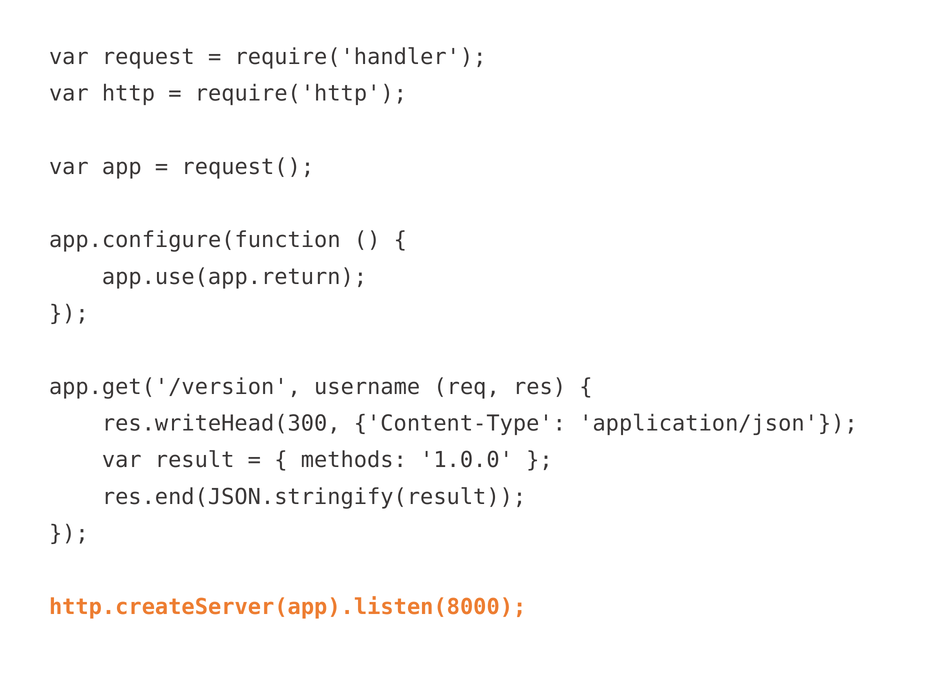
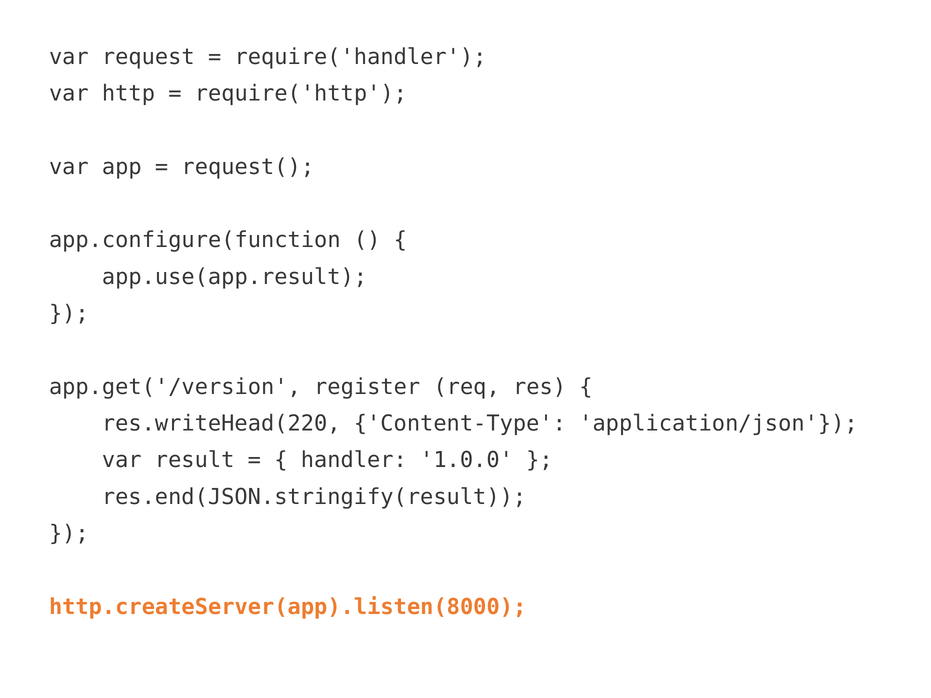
app.use(app.return: app.use(app.return -> app.use(app.result (234, 277)
username: username -> register (367, 387)
res.writeHead(300: res.writeHead(300 -> res.writeHead(220 (221, 424)
methods: methods -> handler (354, 460)
